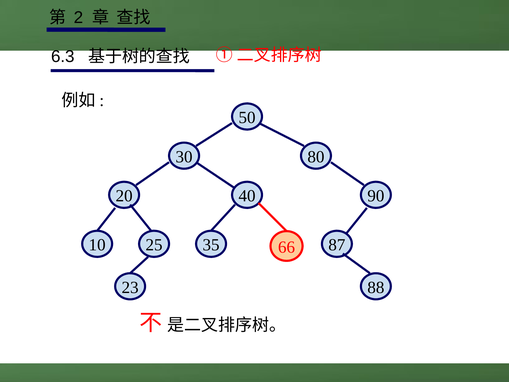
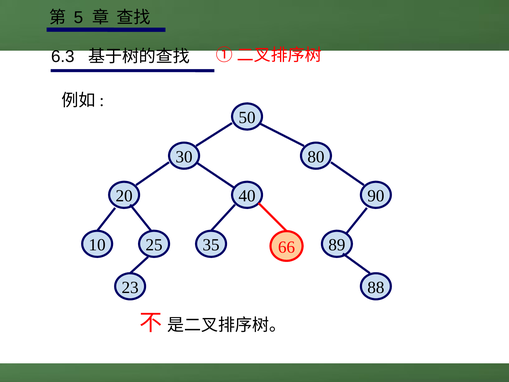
2: 2 -> 5 (79, 17)
87: 87 -> 89 (337, 245)
